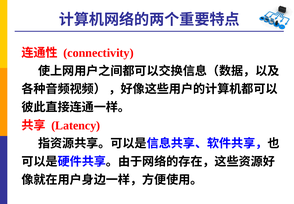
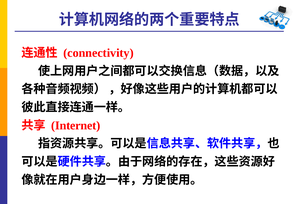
Latency: Latency -> Internet (76, 125)
